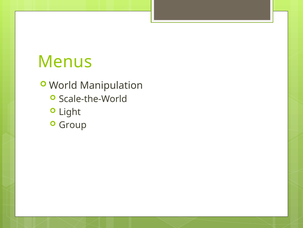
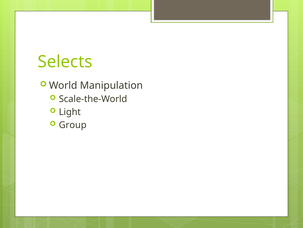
Menus: Menus -> Selects (65, 61)
